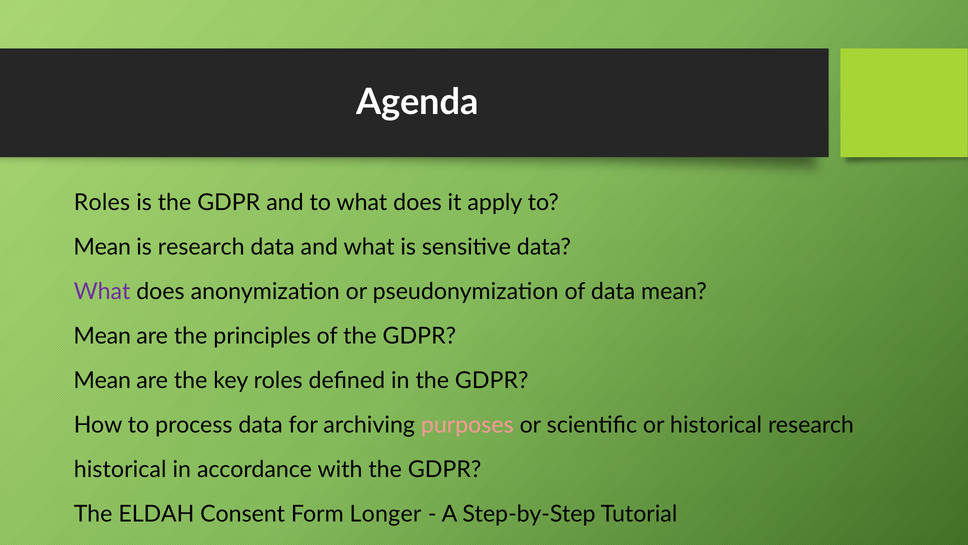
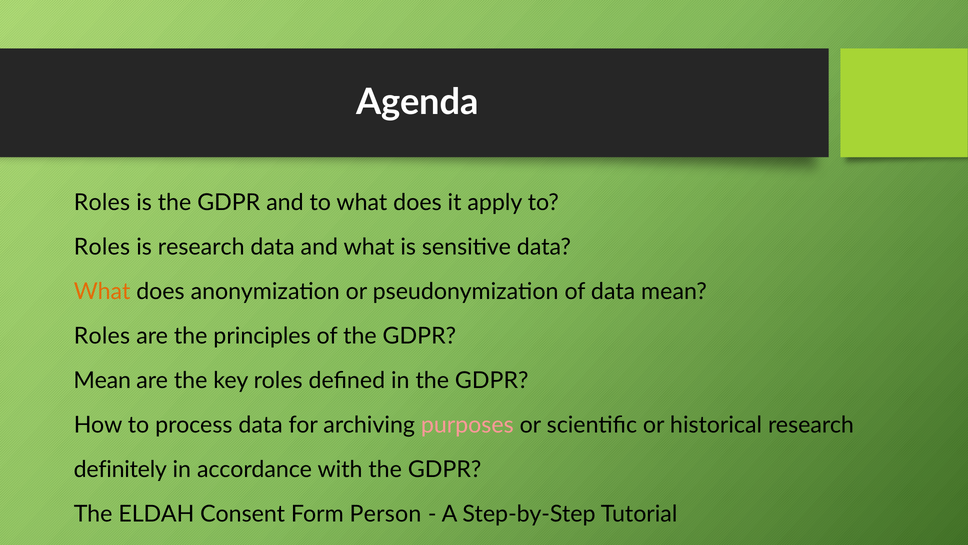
Mean: Mean -> Roles (102, 247)
What colour: purple -> orange (102, 291)
Mean: Mean -> Roles (102, 336)
historical: historical -> definitely (120, 469)
Longer: Longer -> Person (385, 513)
